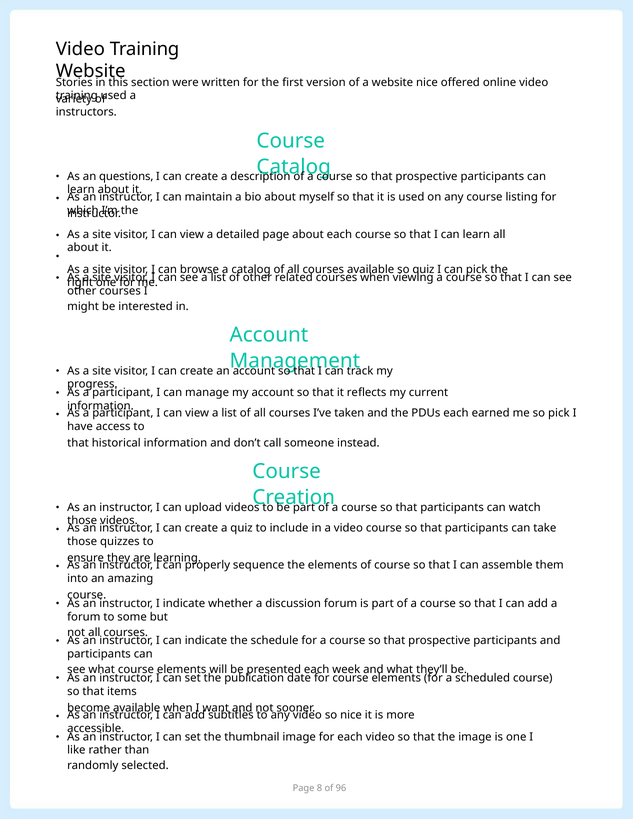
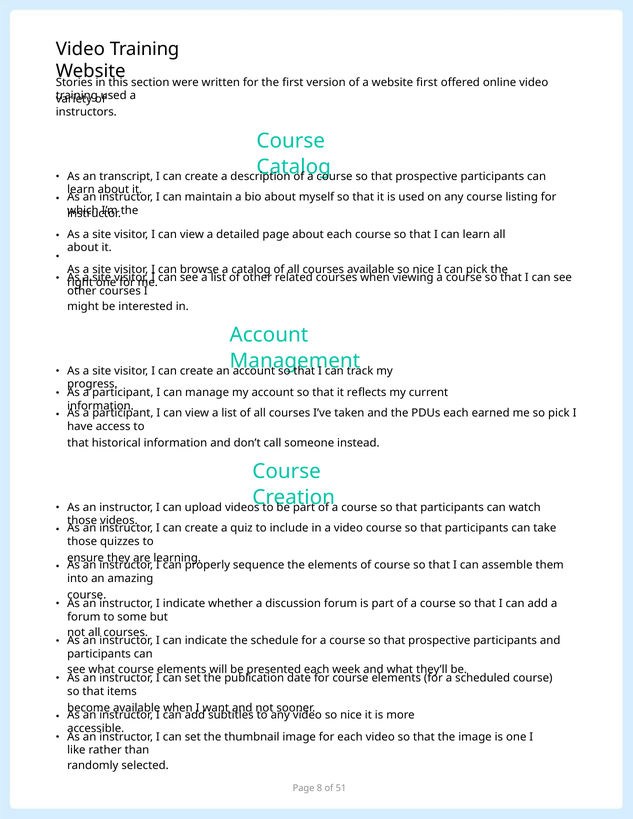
website nice: nice -> ﬁrst (427, 82)
questions: questions -> transcript (126, 176)
available so quiz: quiz -> nice (423, 269)
96: 96 -> 51 (341, 788)
